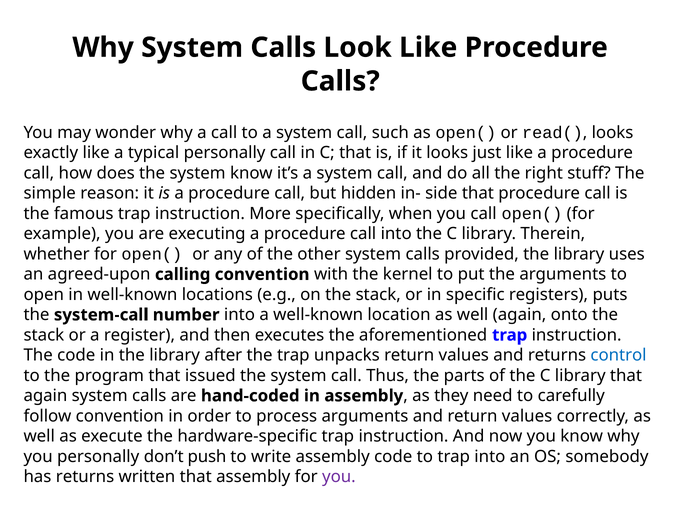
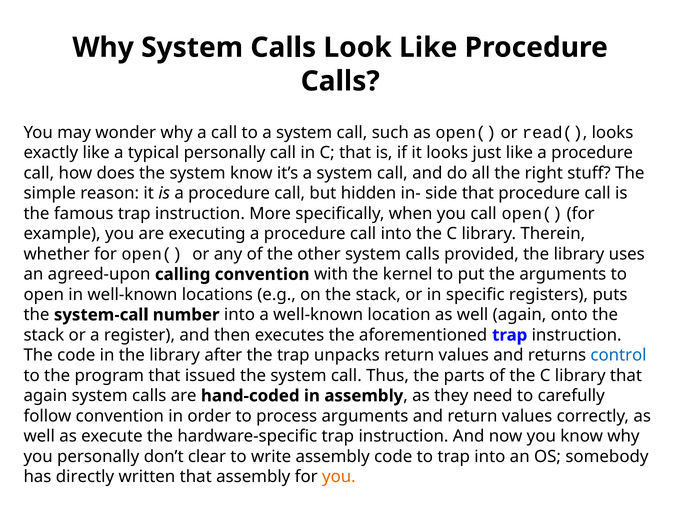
push: push -> clear (207, 457)
has returns: returns -> directly (85, 477)
you colour: purple -> orange (339, 477)
